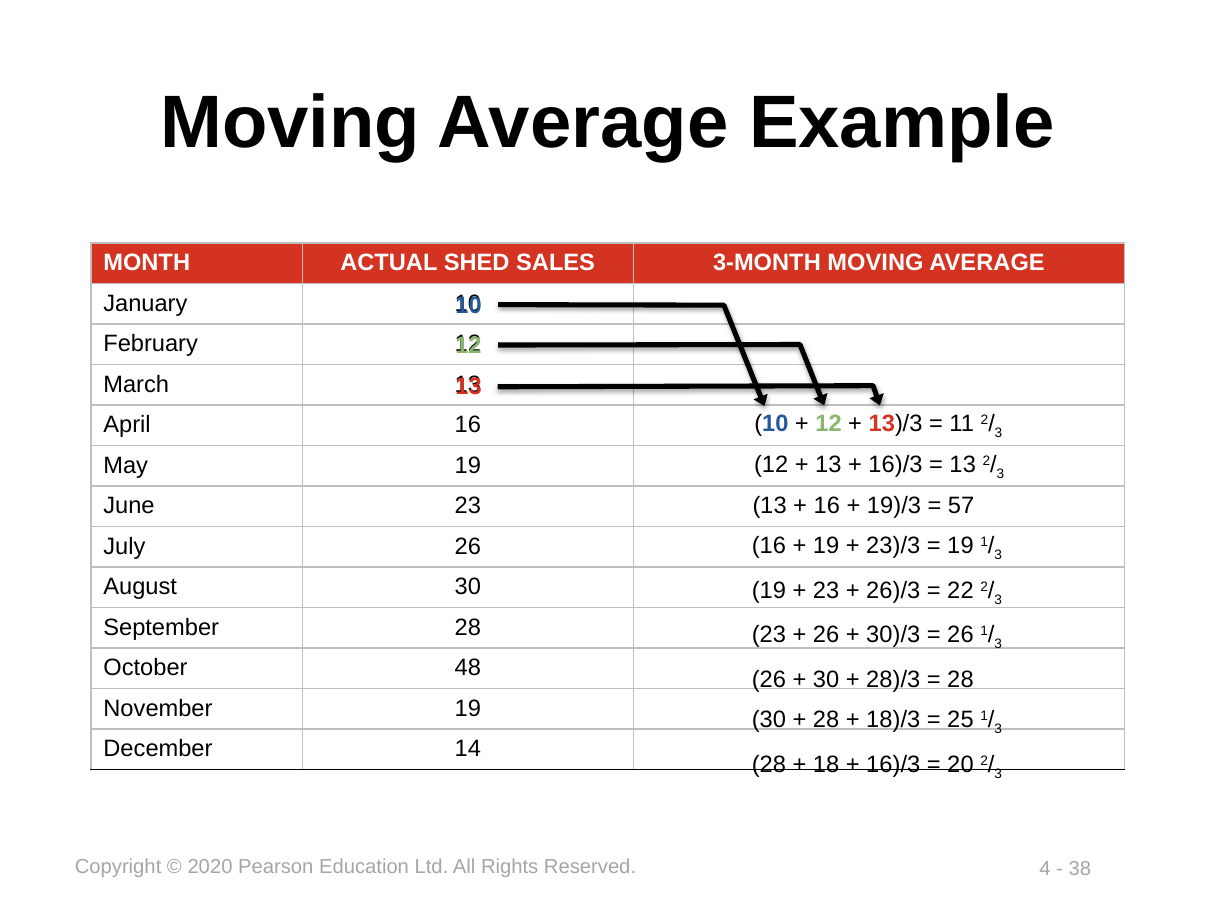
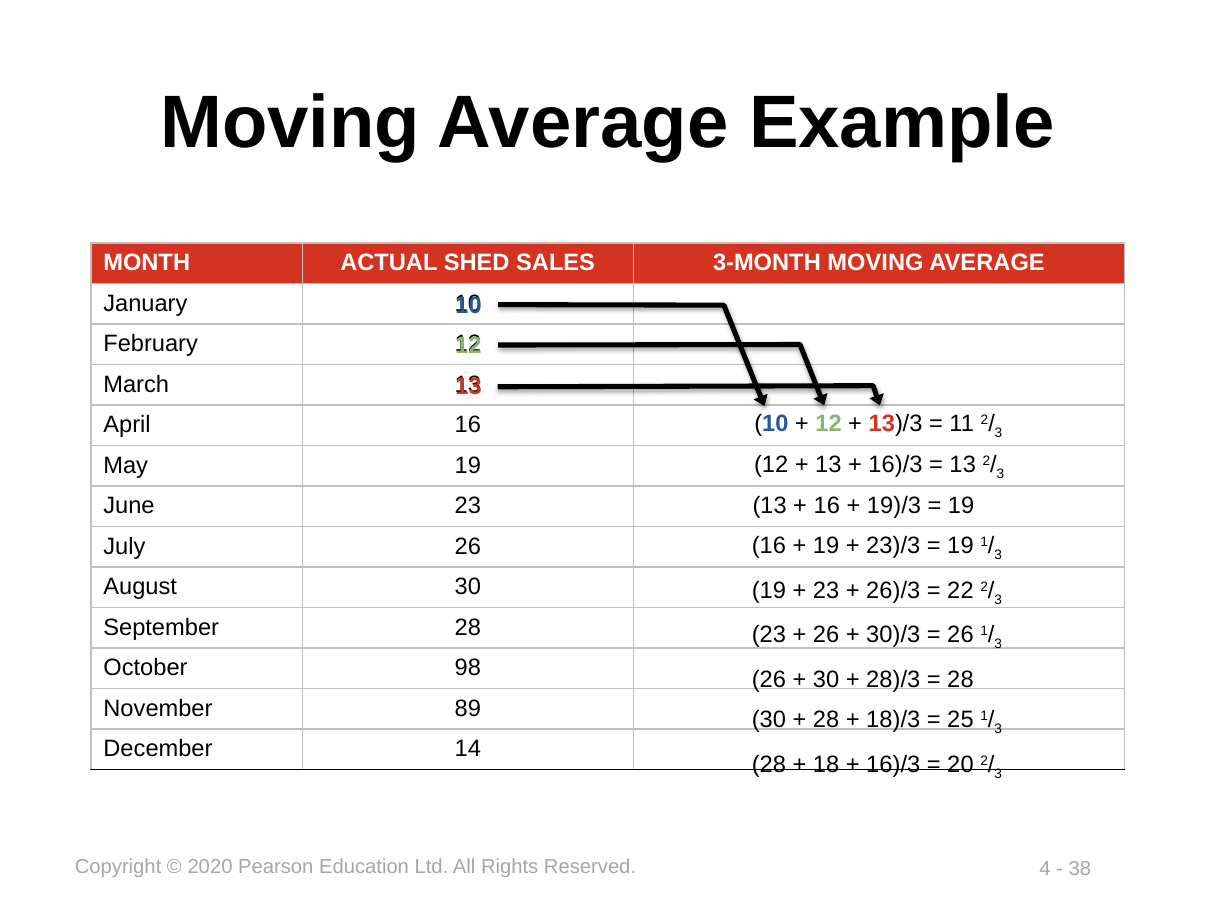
57: 57 -> 19 (961, 506)
48: 48 -> 98 (468, 668)
November 19: 19 -> 89 (468, 708)
